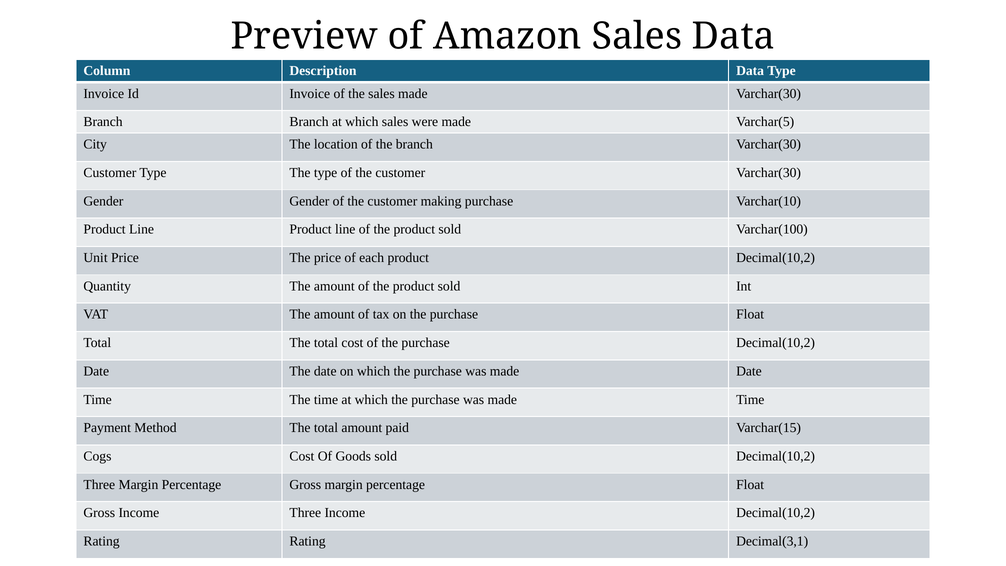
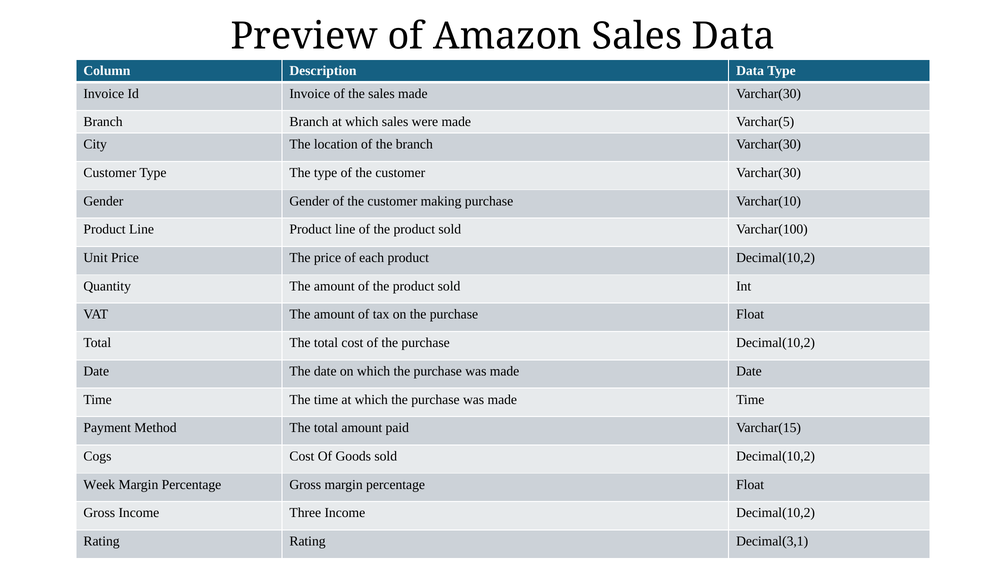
Three: Three -> Week (99, 484)
